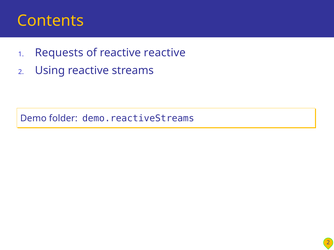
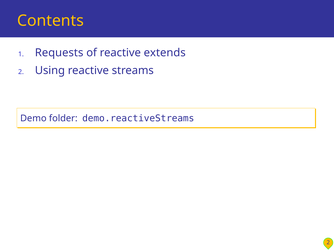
reactive reactive: reactive -> extends (165, 53)
